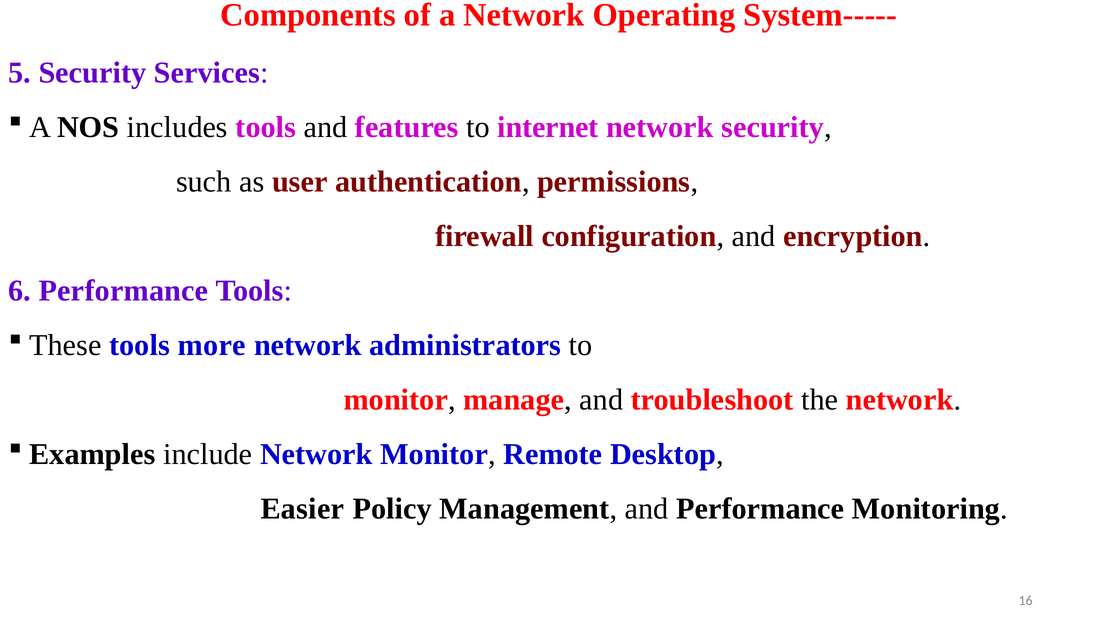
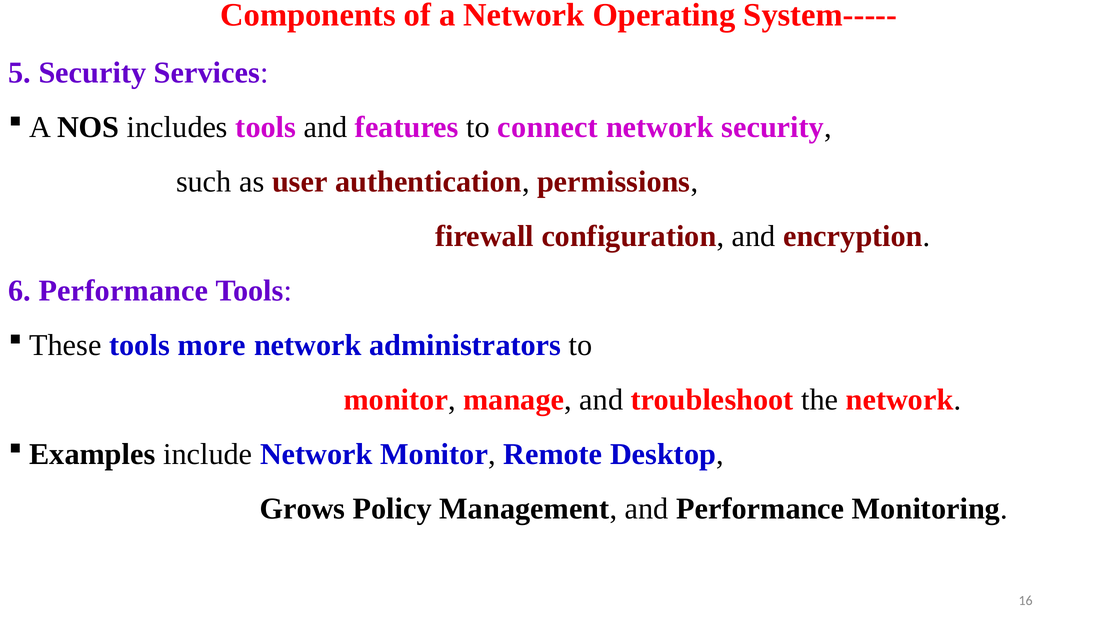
internet: internet -> connect (548, 127)
Easier: Easier -> Grows (303, 508)
